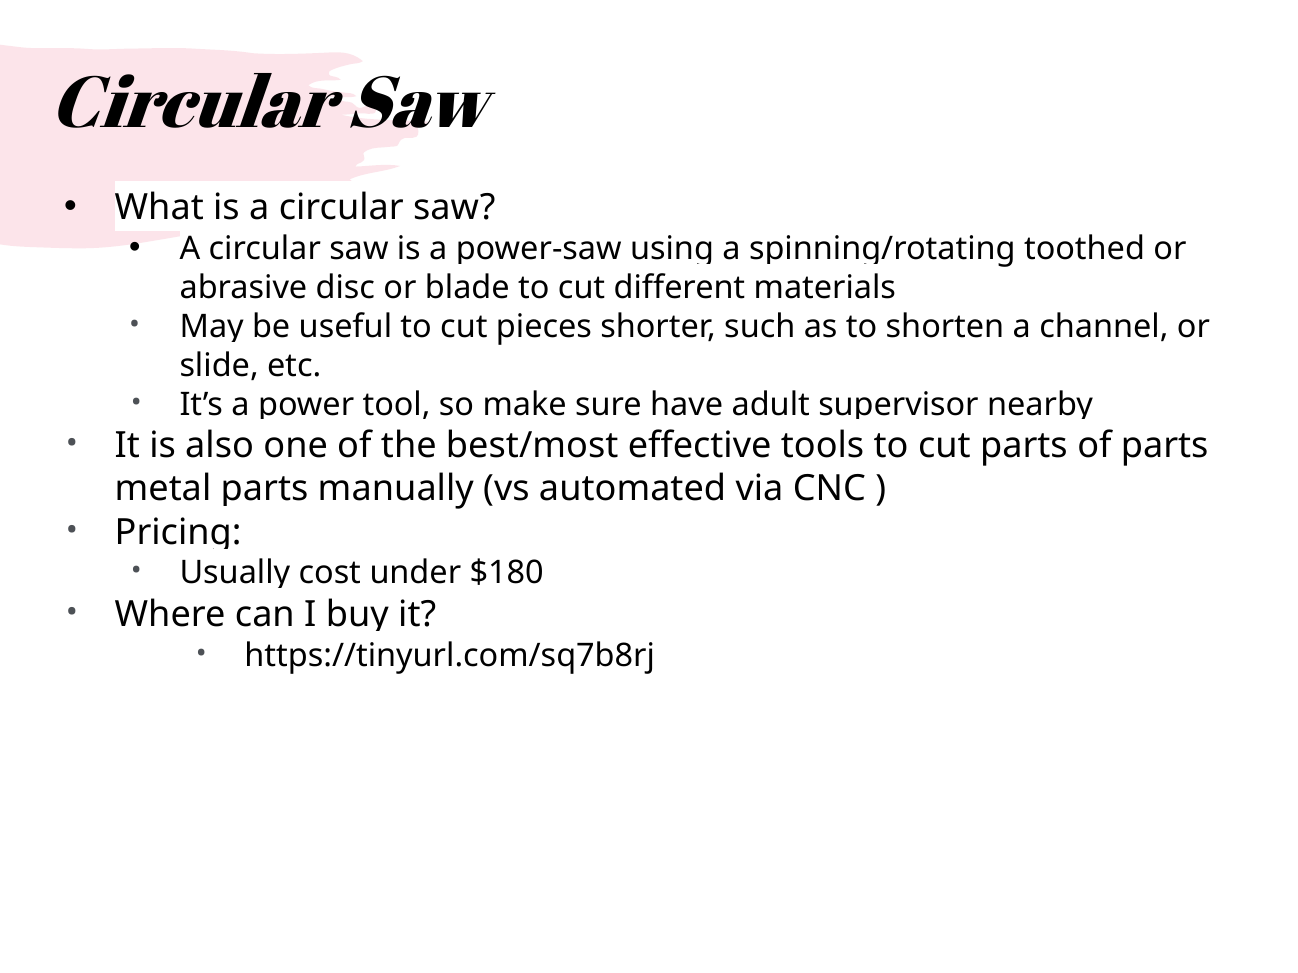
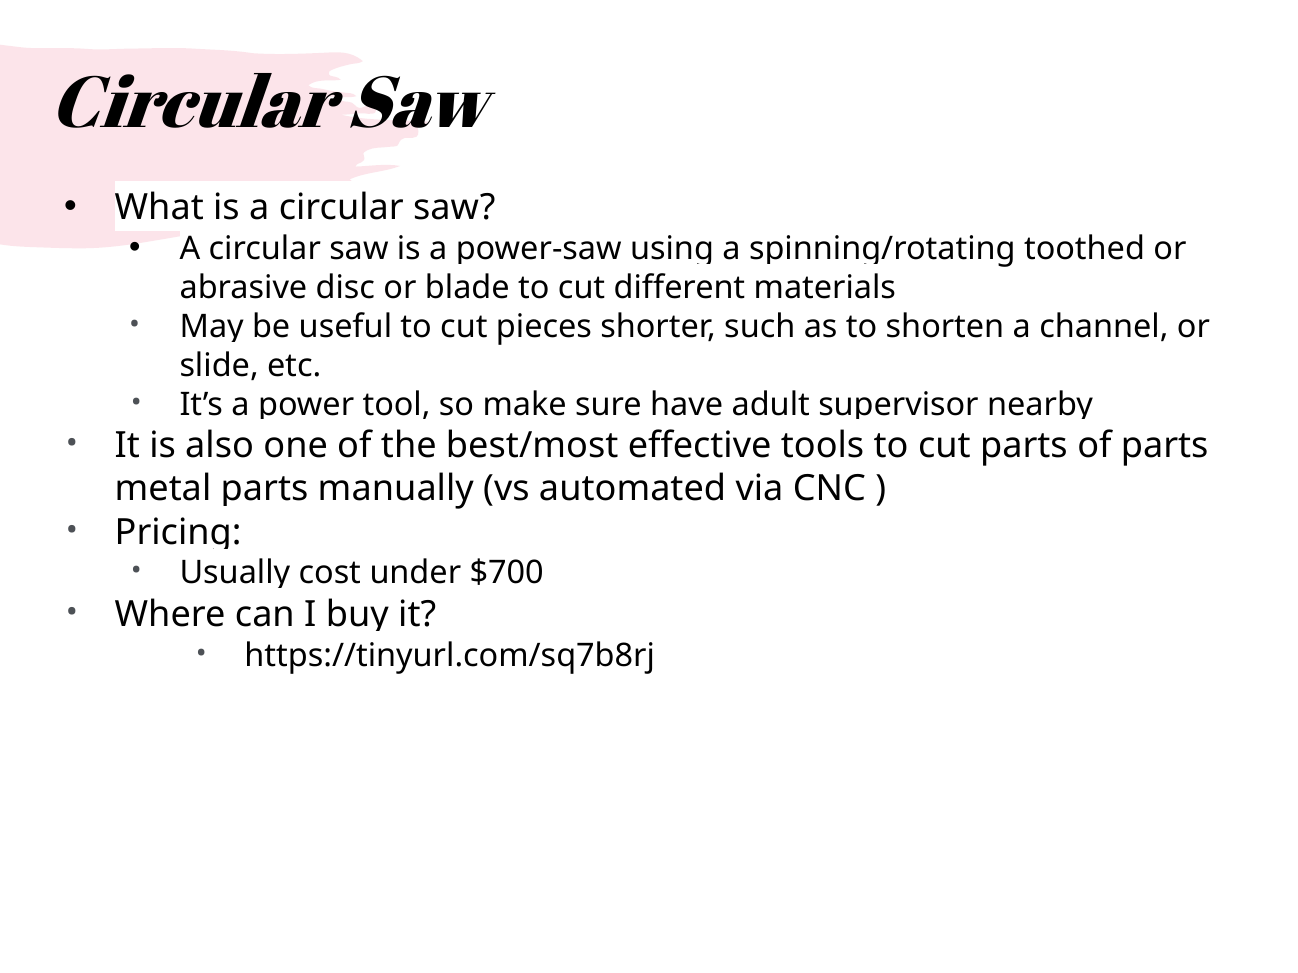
$180: $180 -> $700 (507, 573)
